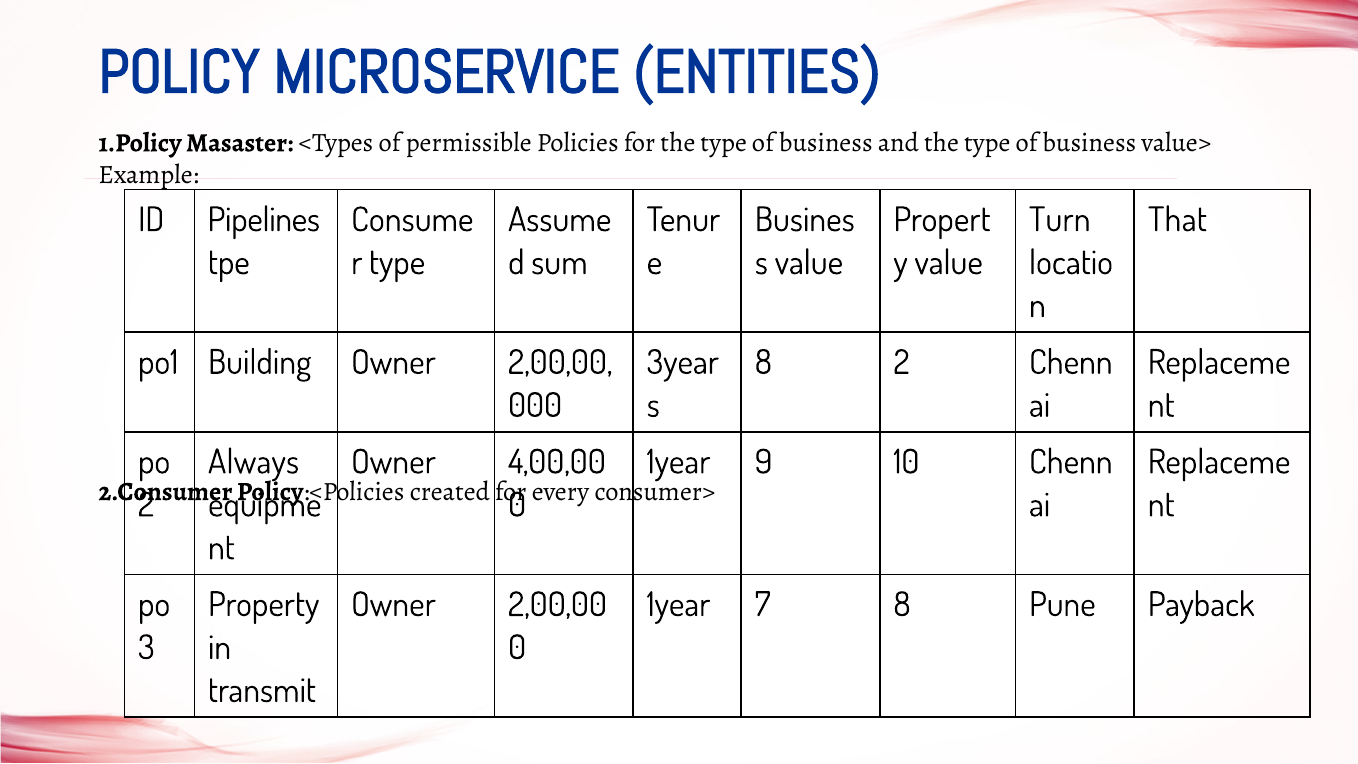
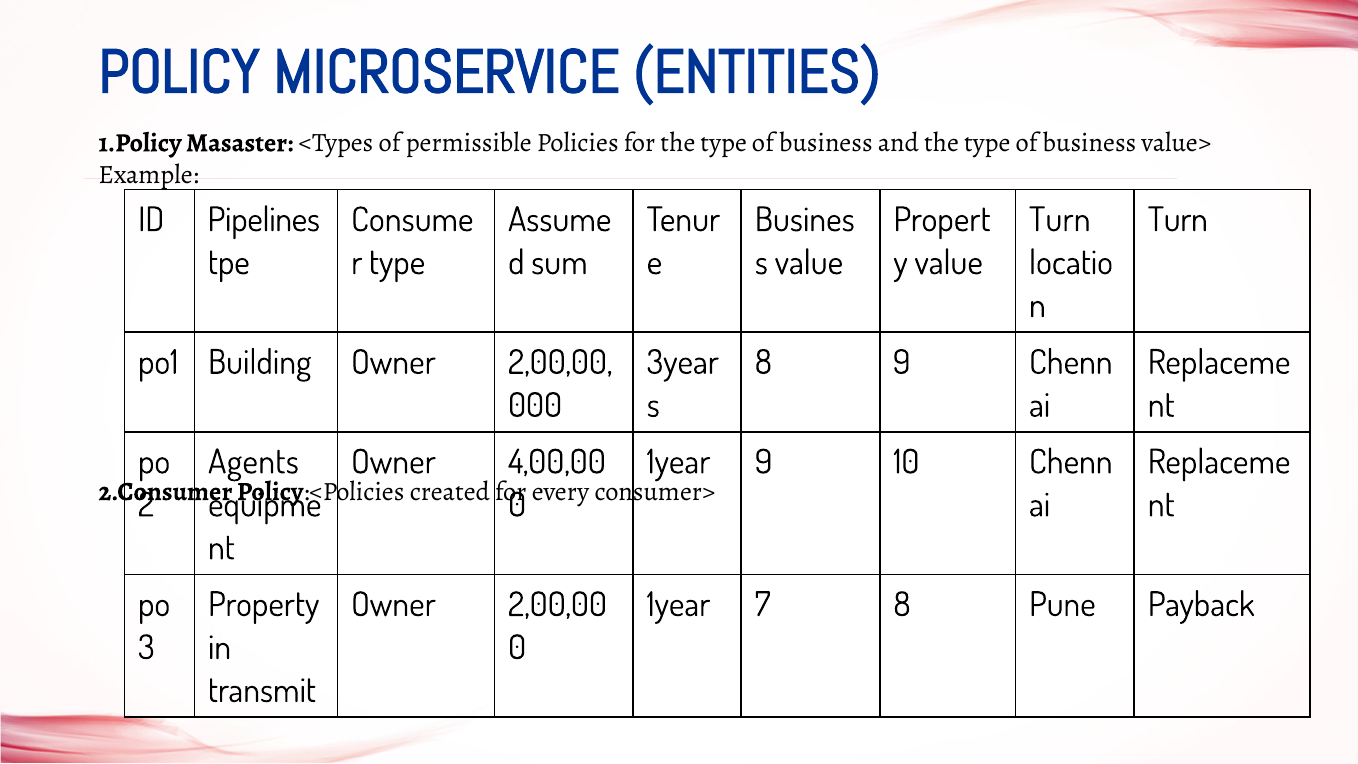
That: That -> Turn (1178, 220)
8 2: 2 -> 9 (902, 363)
Always: Always -> Agents (253, 462)
